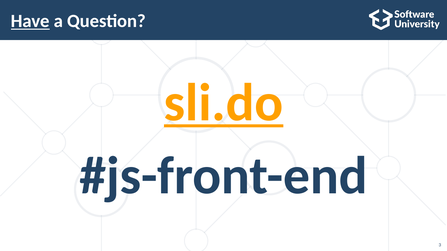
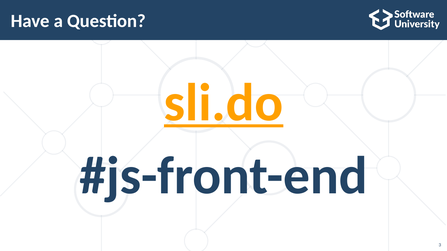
Have underline: present -> none (30, 21)
